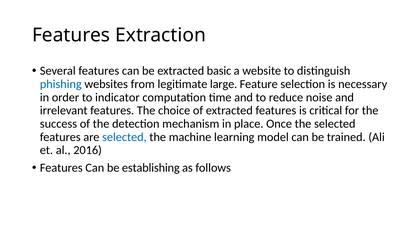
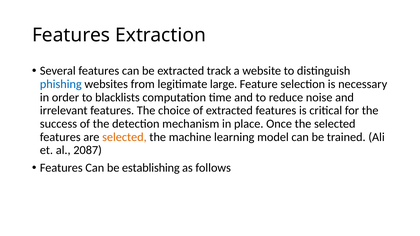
basic: basic -> track (219, 71)
indicator: indicator -> blacklists (117, 97)
selected colour: blue -> orange (124, 137)
2016: 2016 -> 2087 (88, 150)
